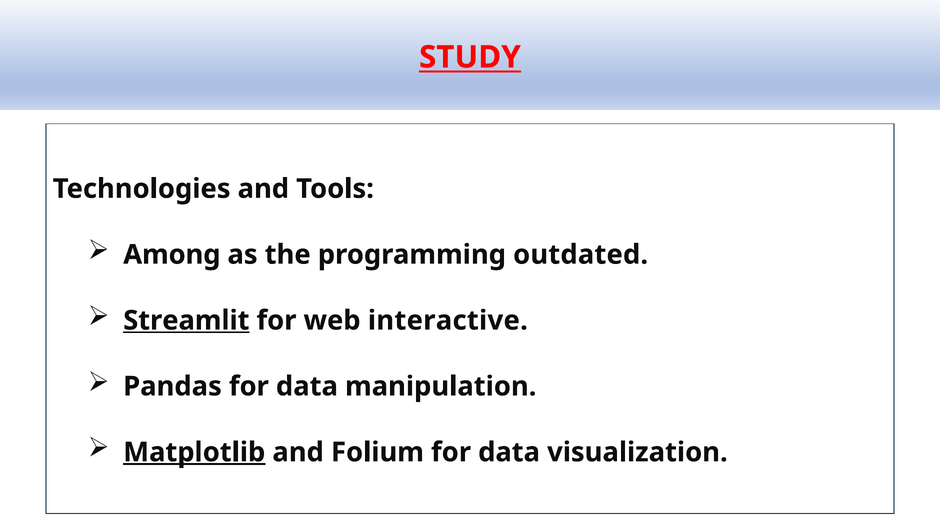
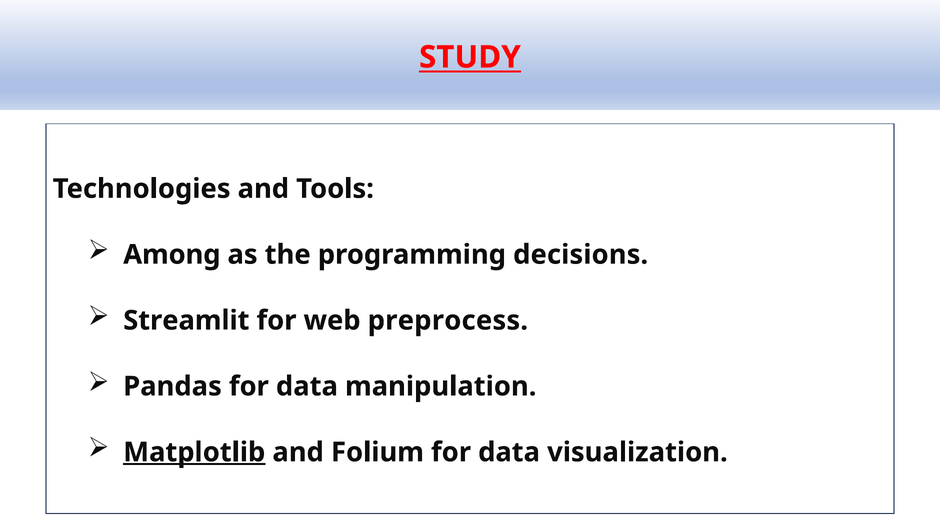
outdated: outdated -> decisions (581, 255)
Streamlit underline: present -> none (186, 320)
interactive: interactive -> preprocess (448, 320)
